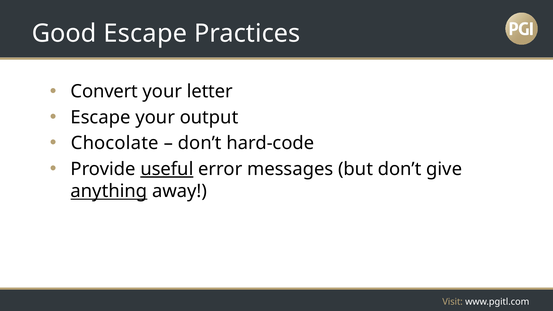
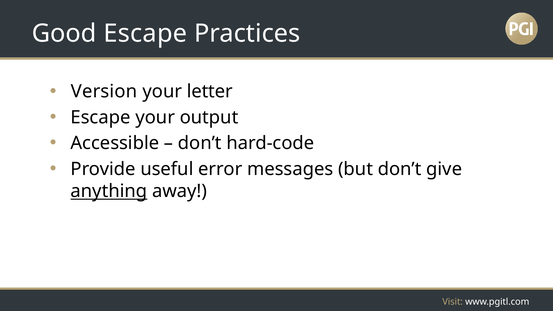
Convert: Convert -> Version (104, 92)
Chocolate: Chocolate -> Accessible (115, 143)
useful underline: present -> none (167, 169)
